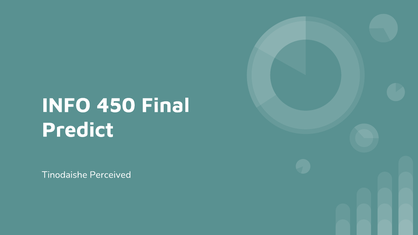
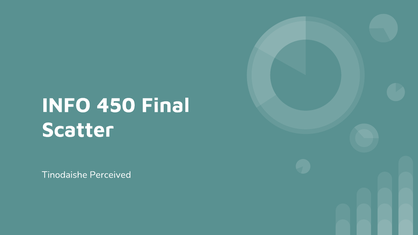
Predict: Predict -> Scatter (78, 130)
